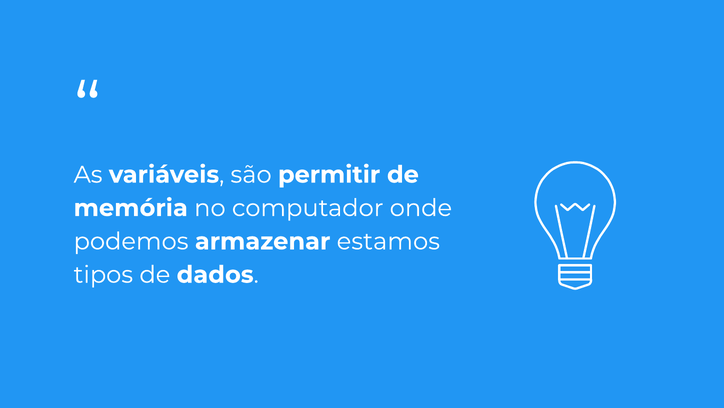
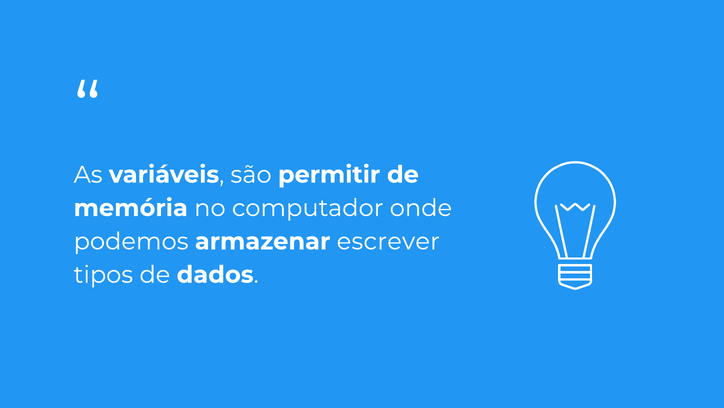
estamos: estamos -> escrever (388, 241)
